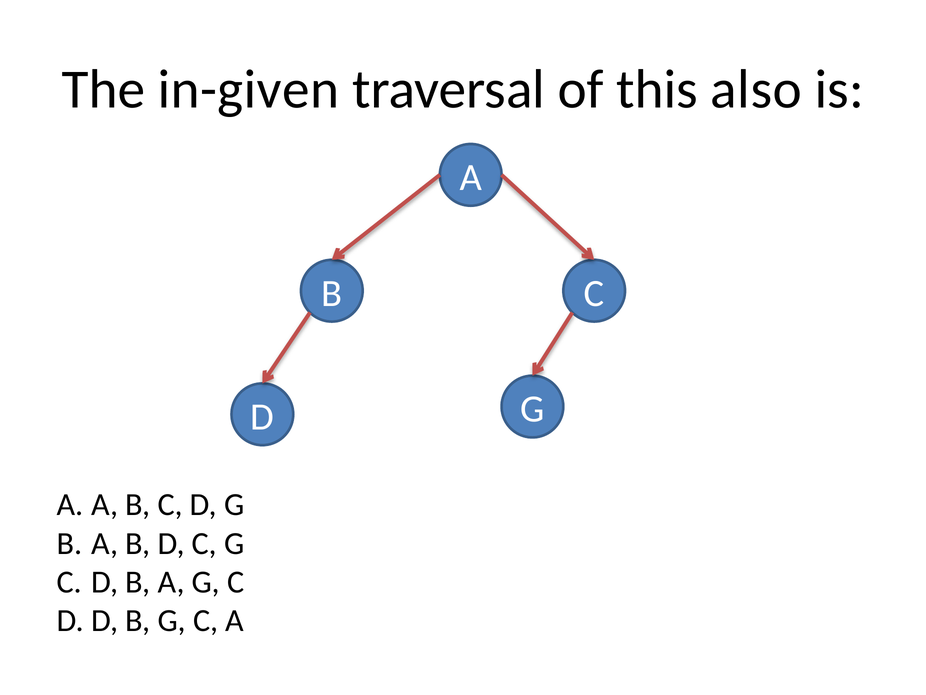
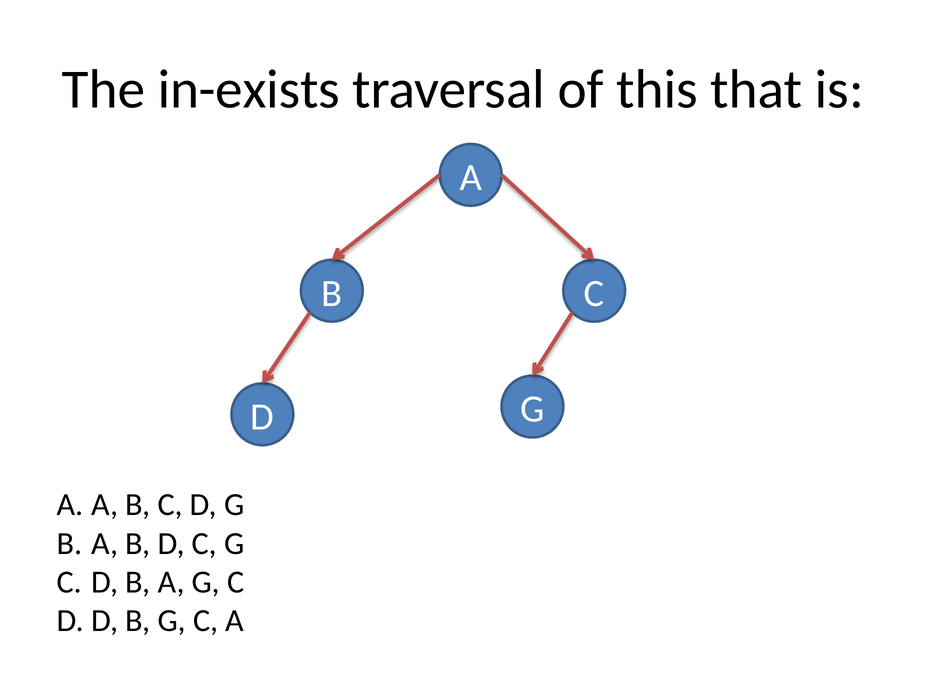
in-given: in-given -> in-exists (249, 90)
also: also -> that (756, 90)
